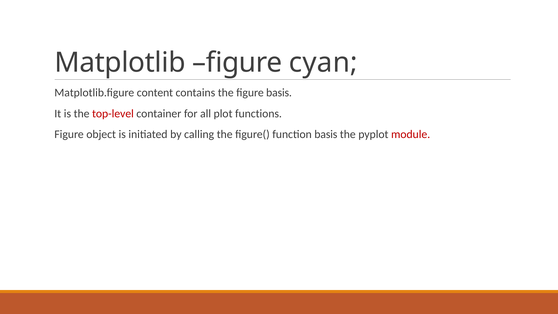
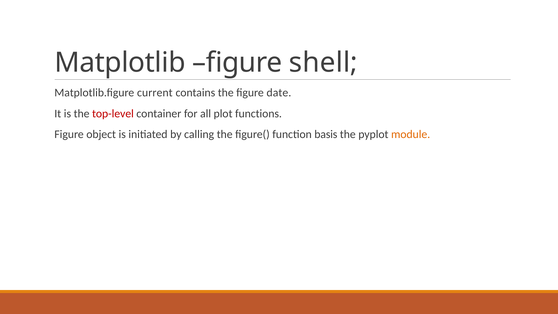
cyan: cyan -> shell (323, 63)
content: content -> current (155, 93)
figure basis: basis -> date (279, 93)
module colour: red -> orange (411, 134)
